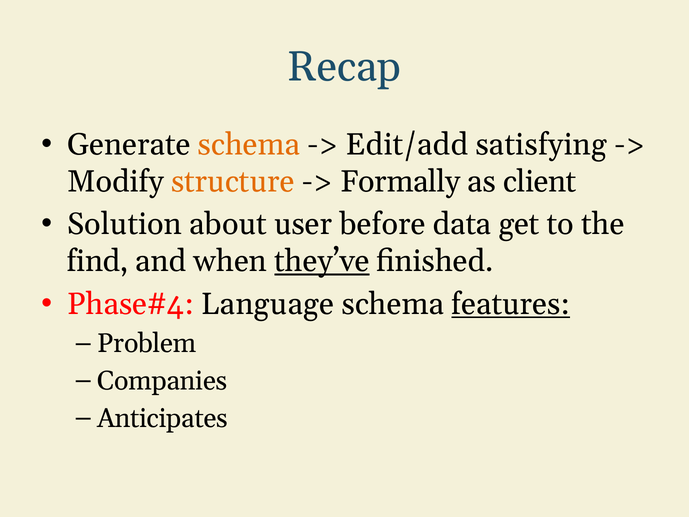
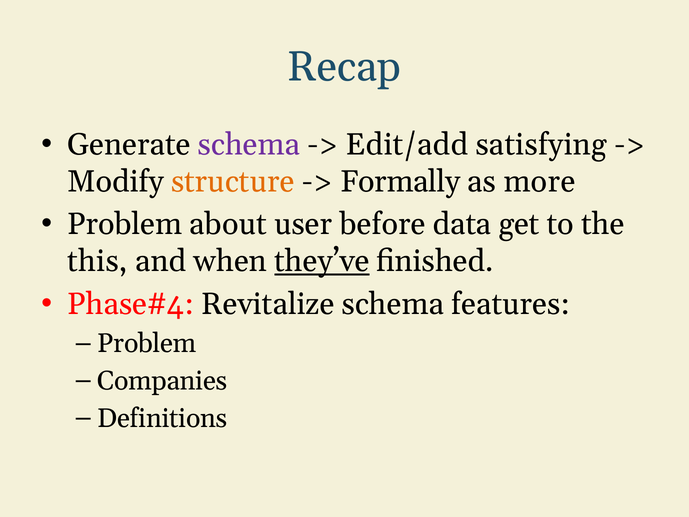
schema colour: orange -> purple (249, 145)
client: client -> more (539, 181)
Solution: Solution -> Problem (125, 224)
find: find -> this (97, 261)
Language: Language -> Revitalize (268, 304)
features underline: present -> none (511, 304)
Anticipates: Anticipates -> Definitions (162, 418)
